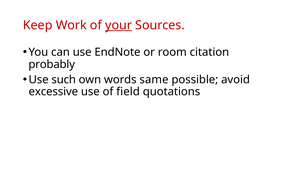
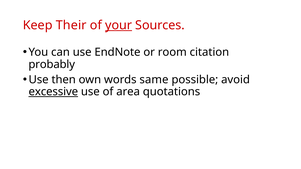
Work: Work -> Their (71, 25)
such: such -> then (64, 80)
excessive underline: none -> present (53, 92)
field: field -> area (128, 92)
